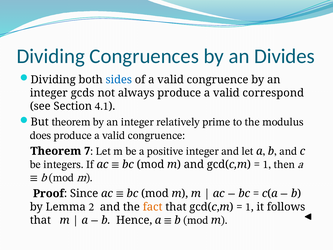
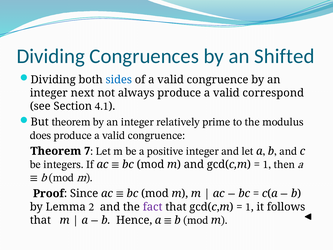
Divides: Divides -> Shifted (284, 56)
gcds: gcds -> next (83, 93)
fact colour: orange -> purple (153, 207)
